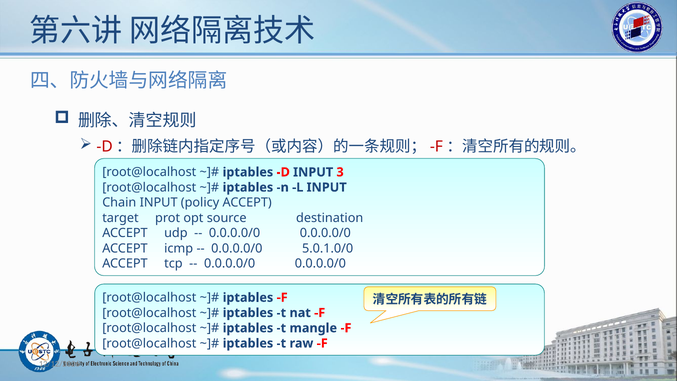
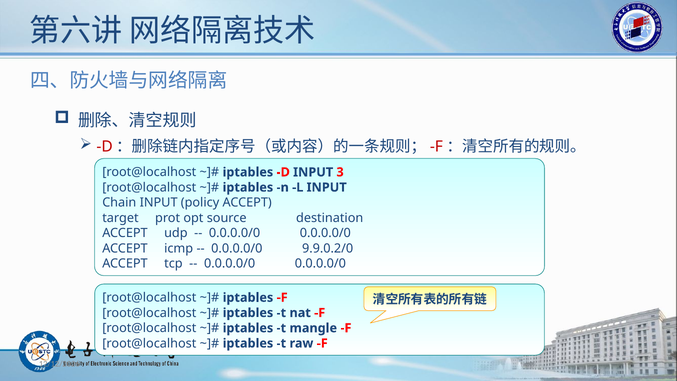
5.0.1.0/0: 5.0.1.0/0 -> 9.9.0.2/0 (328, 248)
